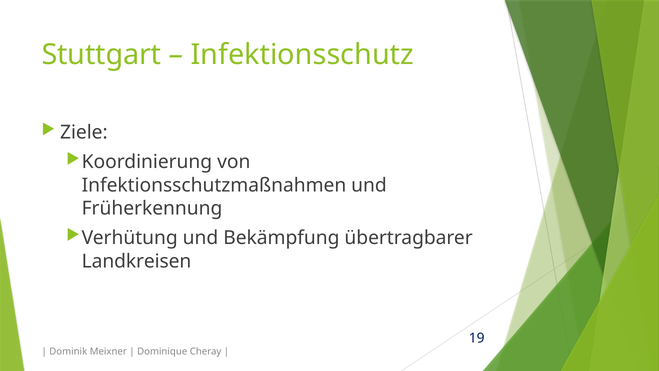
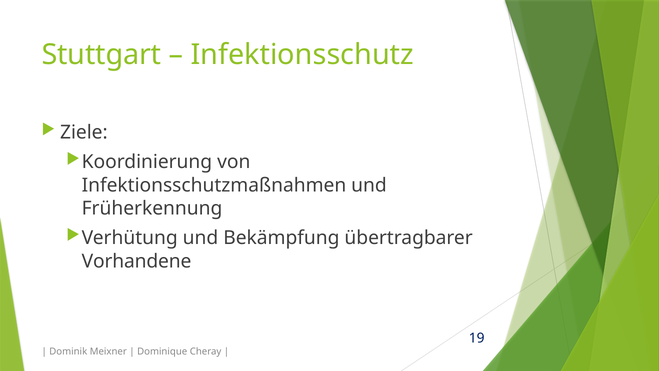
Landkreisen: Landkreisen -> Vorhandene (137, 261)
